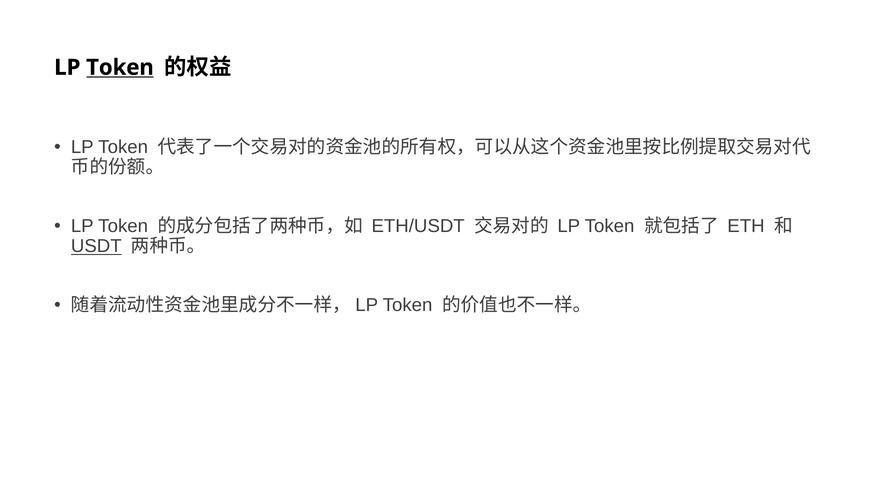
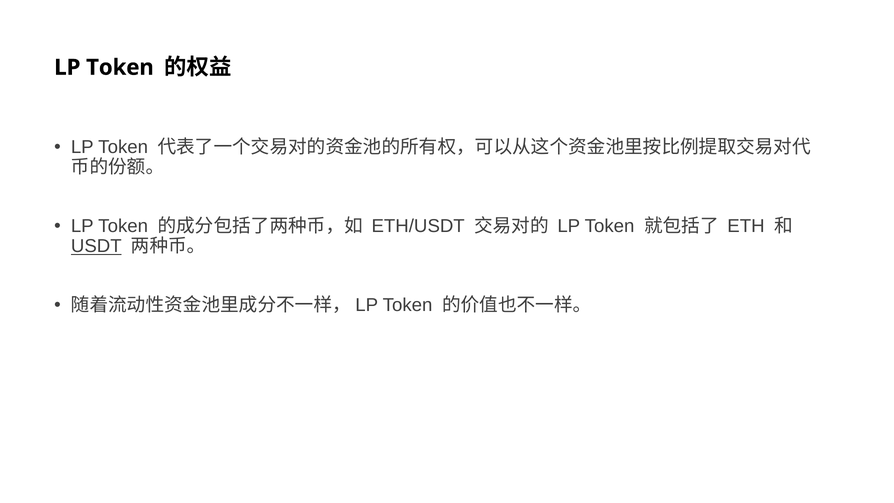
Token underline: present -> none (120, 67)
